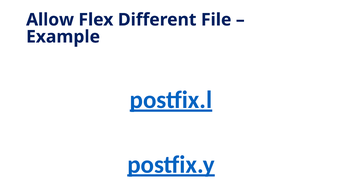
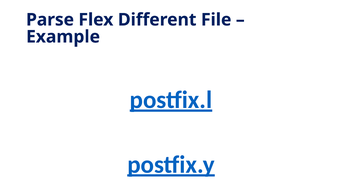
Allow: Allow -> Parse (50, 20)
